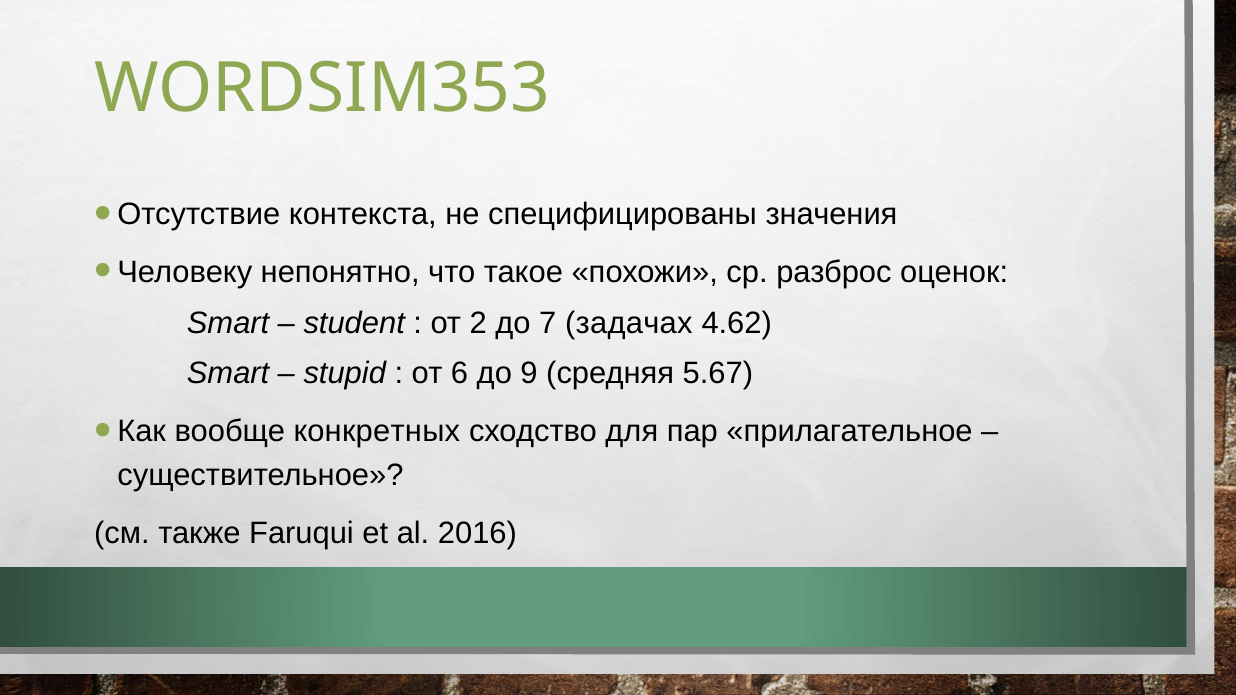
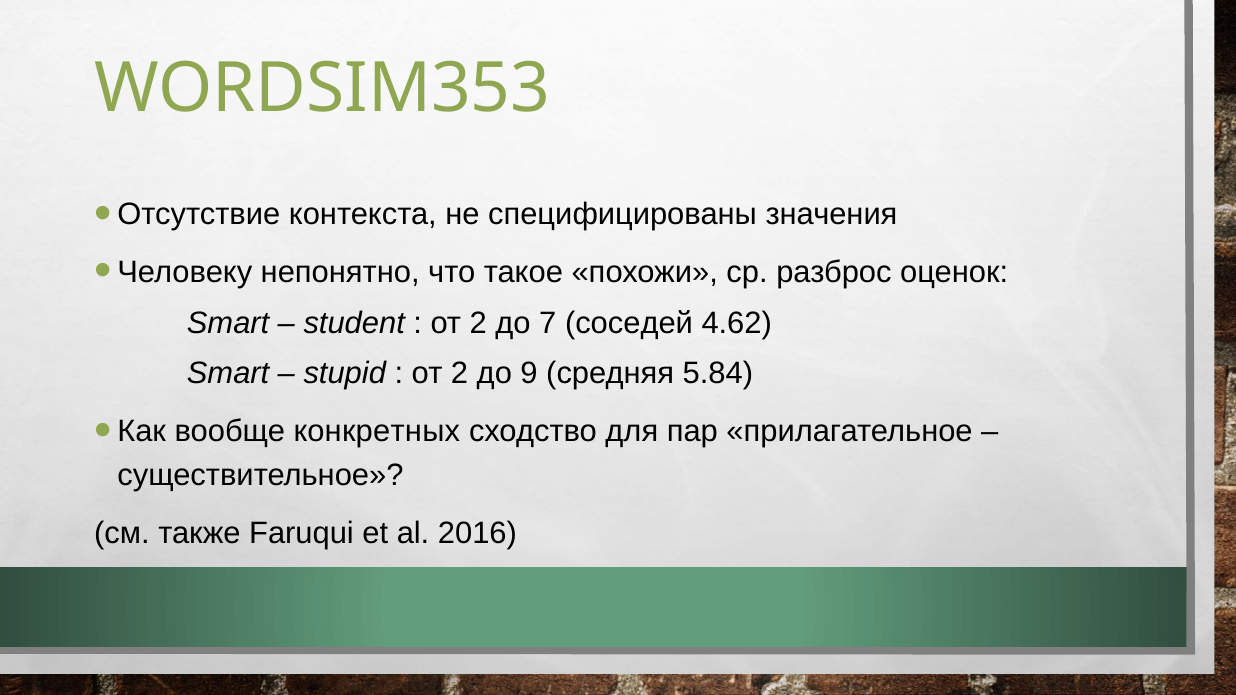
задачах: задачах -> соседей (629, 323)
6: 6 -> 2 (460, 374)
5.67: 5.67 -> 5.84 (718, 374)
